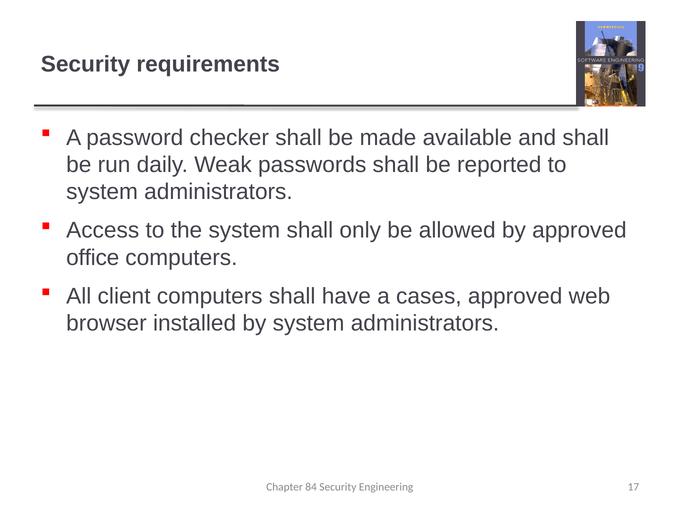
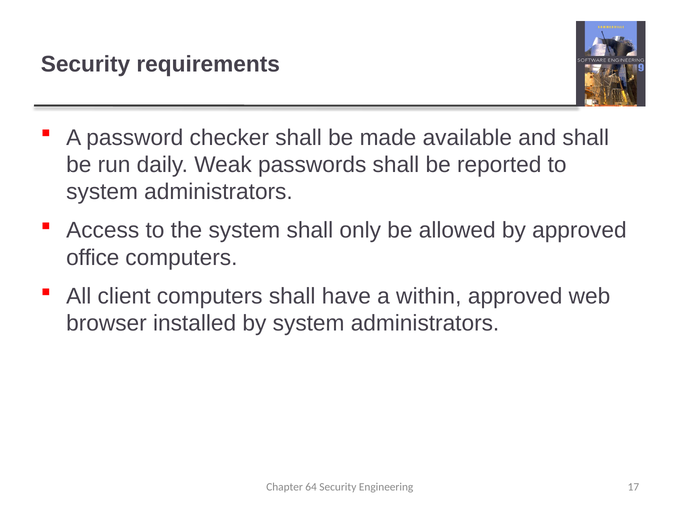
cases: cases -> within (429, 296)
84: 84 -> 64 (311, 487)
